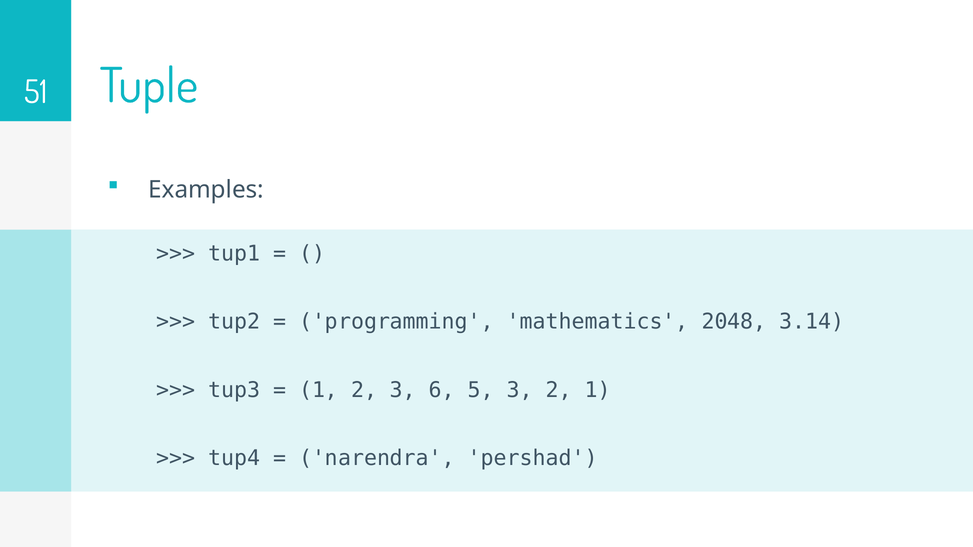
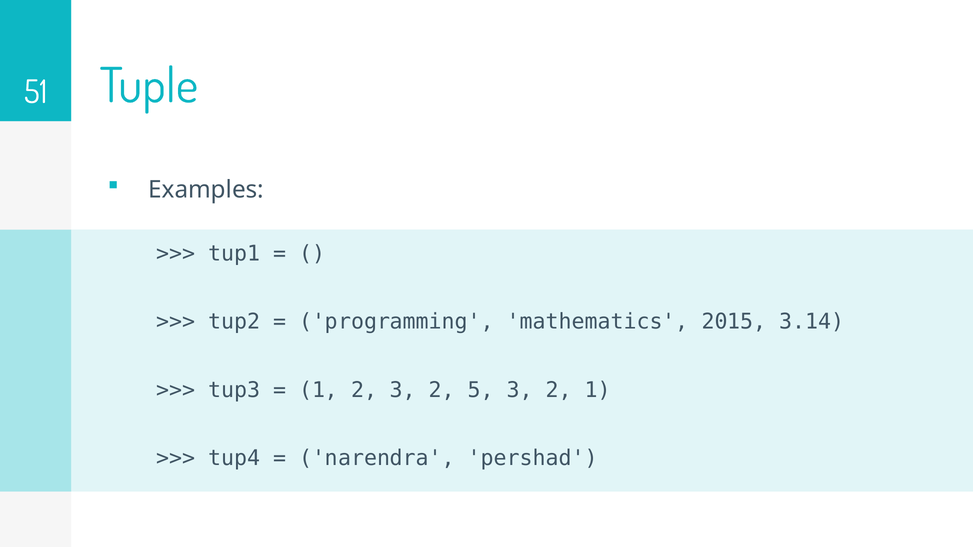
2048: 2048 -> 2015 (734, 322)
2 3 6: 6 -> 2 (442, 390)
